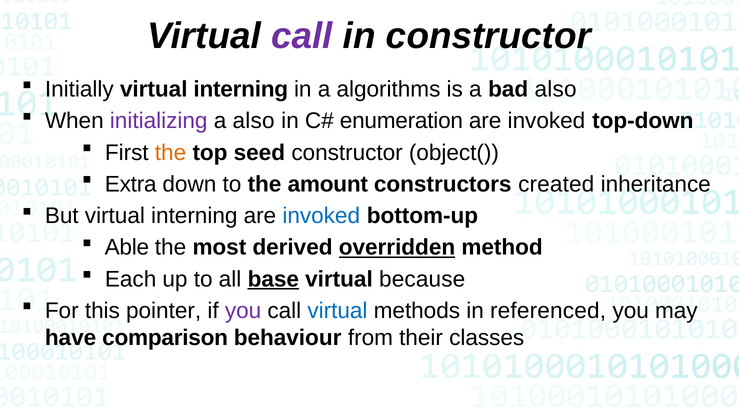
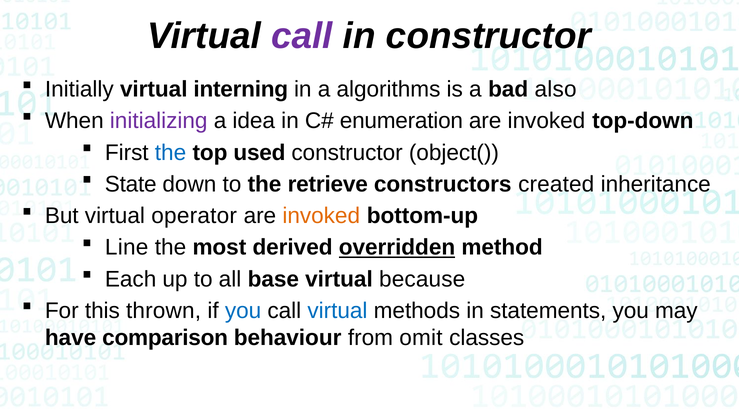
a also: also -> idea (254, 121)
the colour: orange -> blue (171, 153)
seed: seed -> used (259, 153)
Extra: Extra -> State (131, 184)
amount: amount -> retrieve (328, 184)
But virtual interning: interning -> operator (194, 216)
invoked colour: blue -> orange (321, 216)
Able: Able -> Line (127, 247)
base underline: present -> none (273, 279)
pointer: pointer -> thrown (164, 310)
you colour: purple -> blue (243, 310)
referenced: referenced -> statements (548, 310)
their: their -> omit (421, 338)
